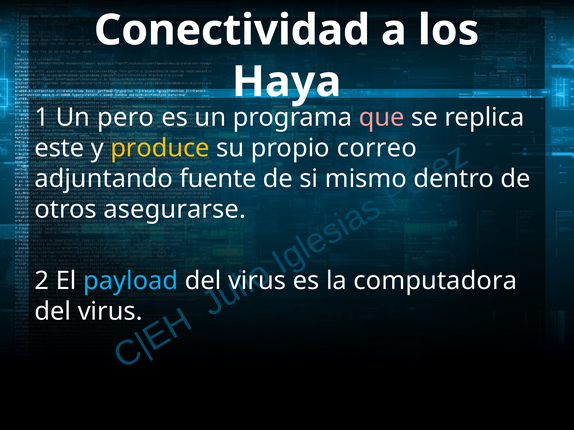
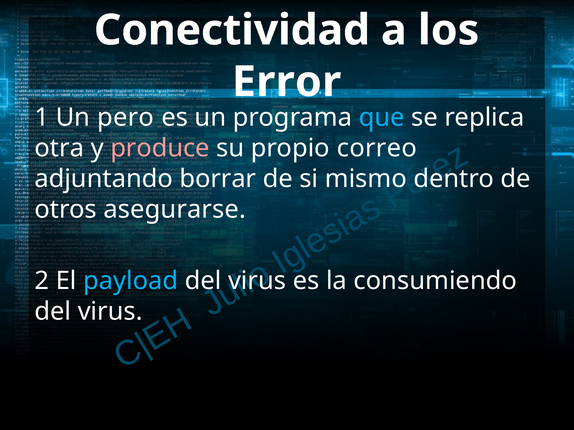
Haya: Haya -> Error (287, 82)
que colour: pink -> light blue (382, 118)
este: este -> otra (59, 148)
produce colour: yellow -> pink (160, 148)
fuente: fuente -> borrar (218, 179)
computadora: computadora -> consumiendo (435, 281)
